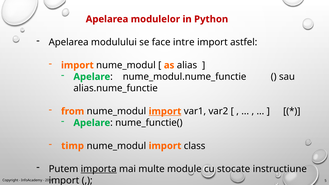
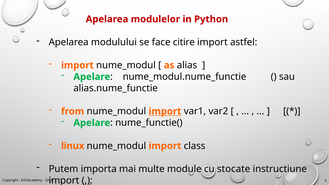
intre: intre -> citire (184, 42)
timp: timp -> linux (73, 146)
importa underline: present -> none (99, 169)
